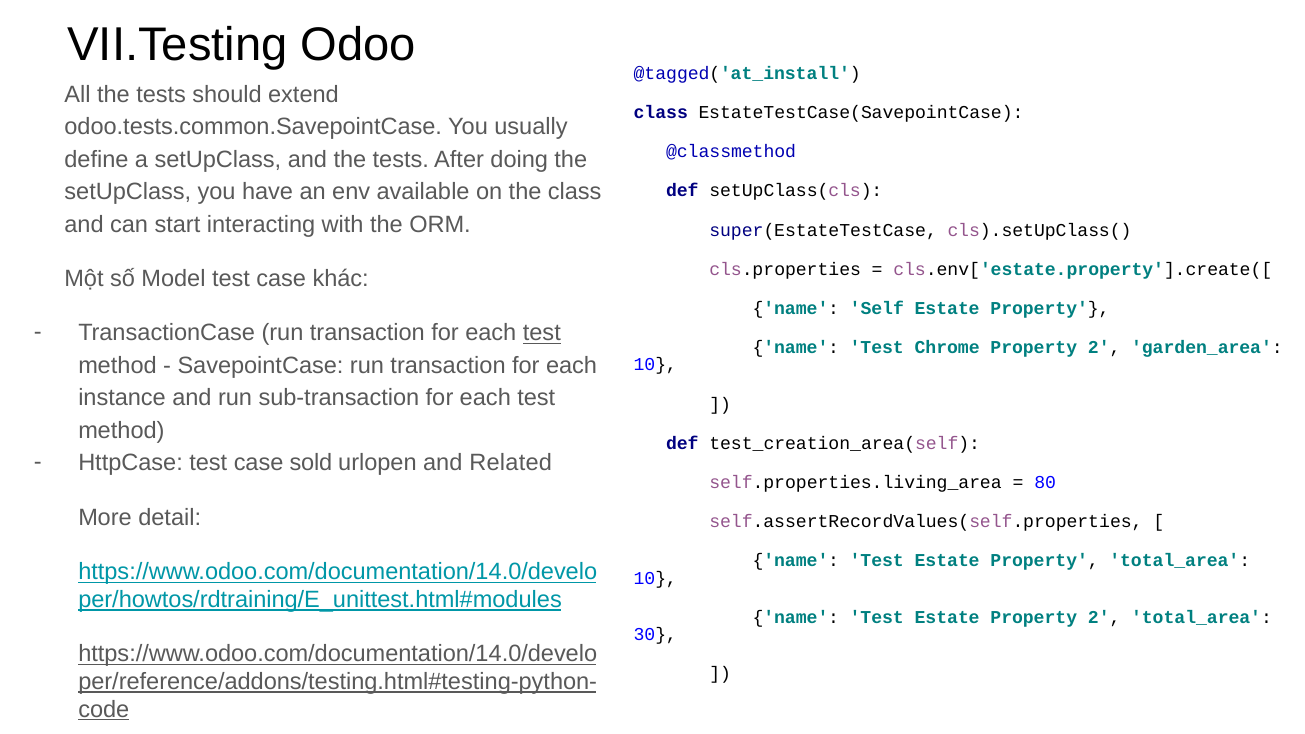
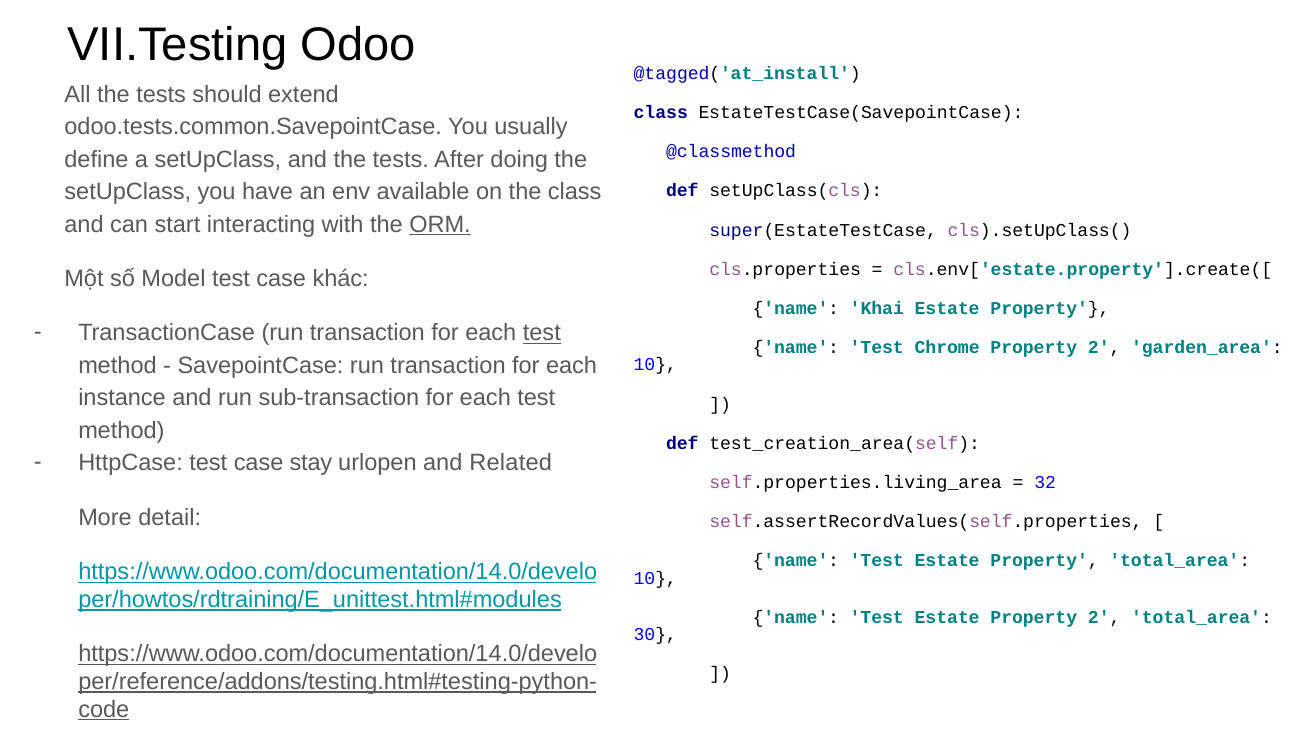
ORM underline: none -> present (440, 225)
Self: Self -> Khai (877, 308)
sold: sold -> stay (311, 463)
80: 80 -> 32 (1045, 482)
